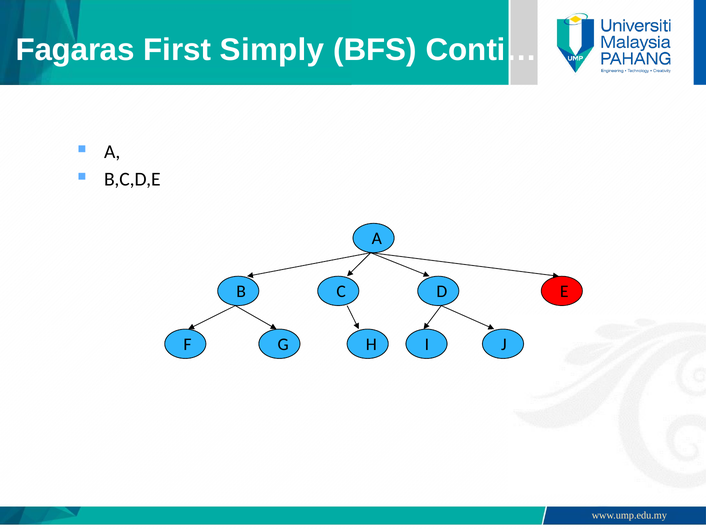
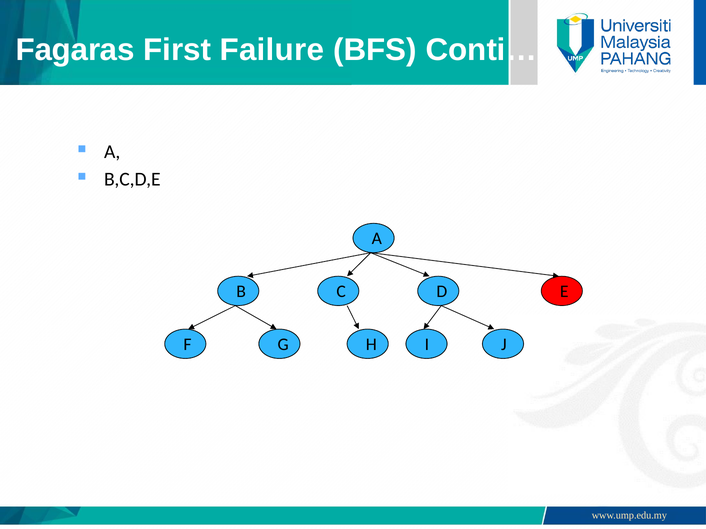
Simply: Simply -> Failure (272, 50)
